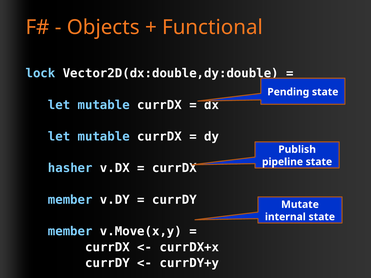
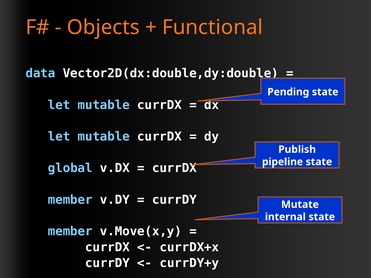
lock: lock -> data (40, 73)
hasher: hasher -> global (70, 168)
